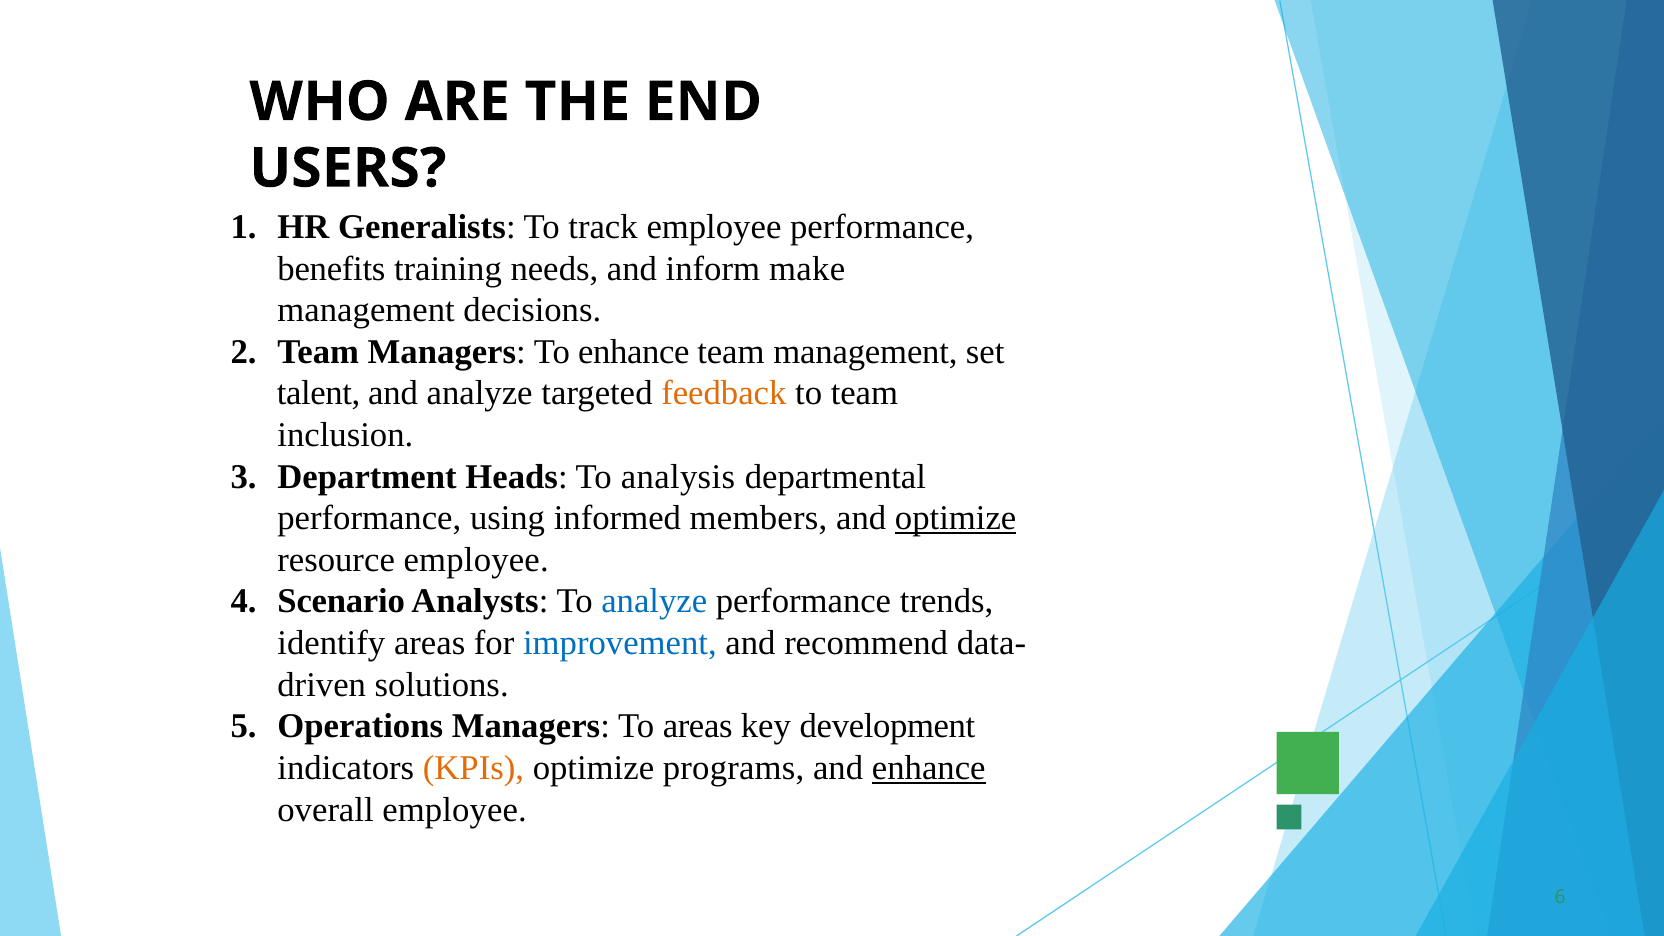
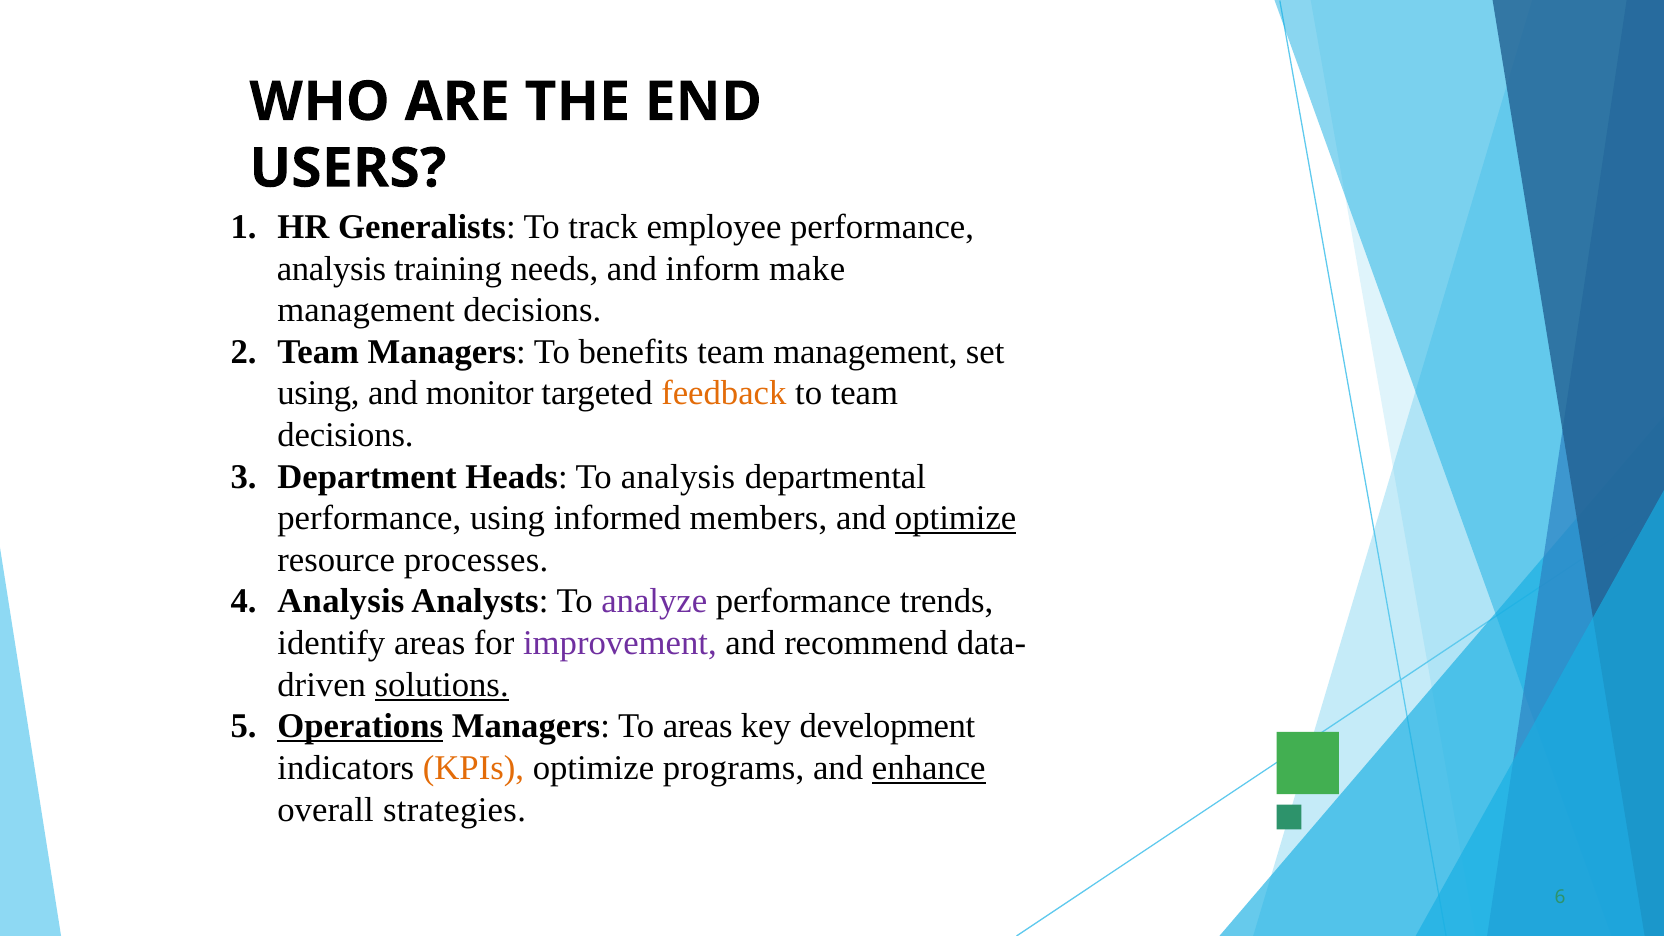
benefits: benefits -> analysis (332, 269)
To enhance: enhance -> benefits (634, 352)
talent: talent -> using (319, 393)
and analyze: analyze -> monitor (480, 393)
inclusion: inclusion -> decisions (345, 435)
resource employee: employee -> processes (476, 560)
Scenario: Scenario -> Analysis (341, 602)
analyze colour: blue -> purple (654, 602)
improvement colour: blue -> purple (620, 643)
solutions underline: none -> present (442, 685)
Operations underline: none -> present (360, 726)
overall employee: employee -> strategies (454, 810)
